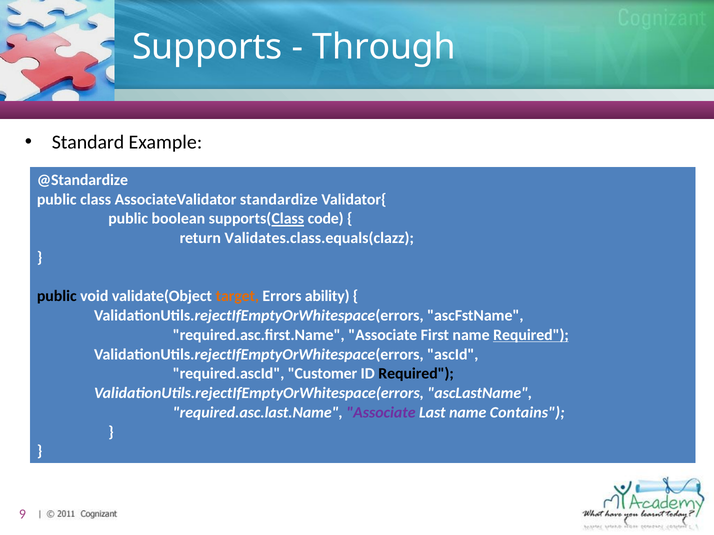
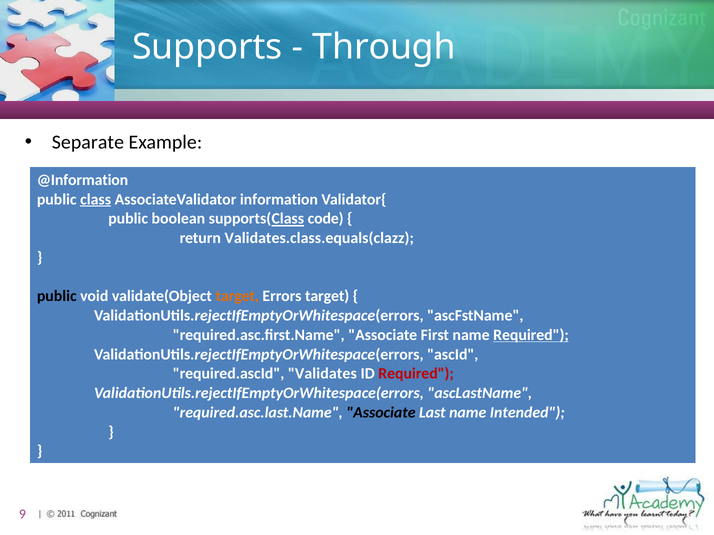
Standard: Standard -> Separate (88, 143)
@Standardize: @Standardize -> @Information (82, 180)
class underline: none -> present (96, 199)
standardize: standardize -> information (279, 199)
Errors ability: ability -> target (327, 296)
Customer: Customer -> Validates (322, 374)
Required colour: black -> red (416, 374)
Associate colour: purple -> black (381, 413)
Contains: Contains -> Intended (527, 413)
